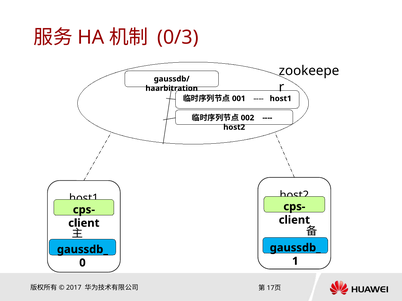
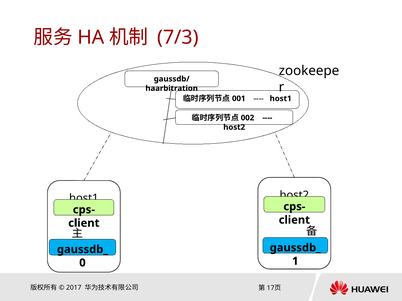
0/3: 0/3 -> 7/3 (178, 37)
